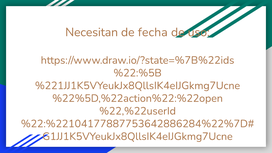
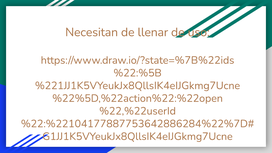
fecha: fecha -> llenar (153, 32)
